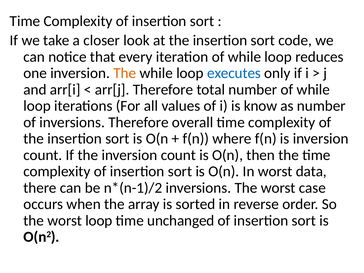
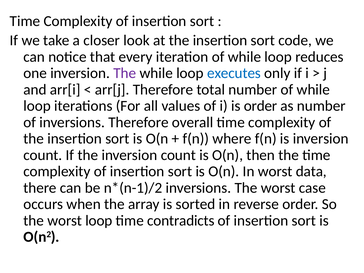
The colour: orange -> purple (125, 73)
is know: know -> order (261, 106)
unchanged: unchanged -> contradicts (181, 221)
